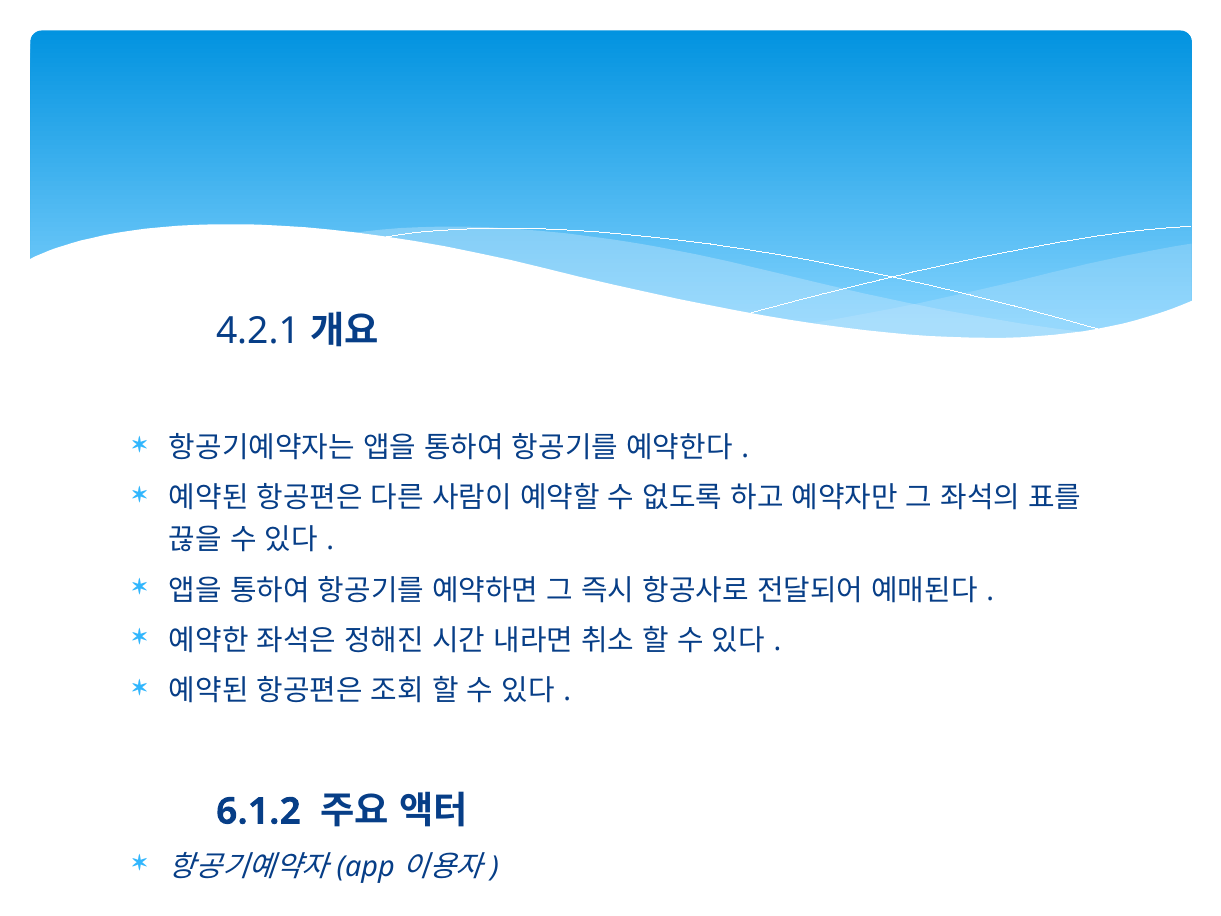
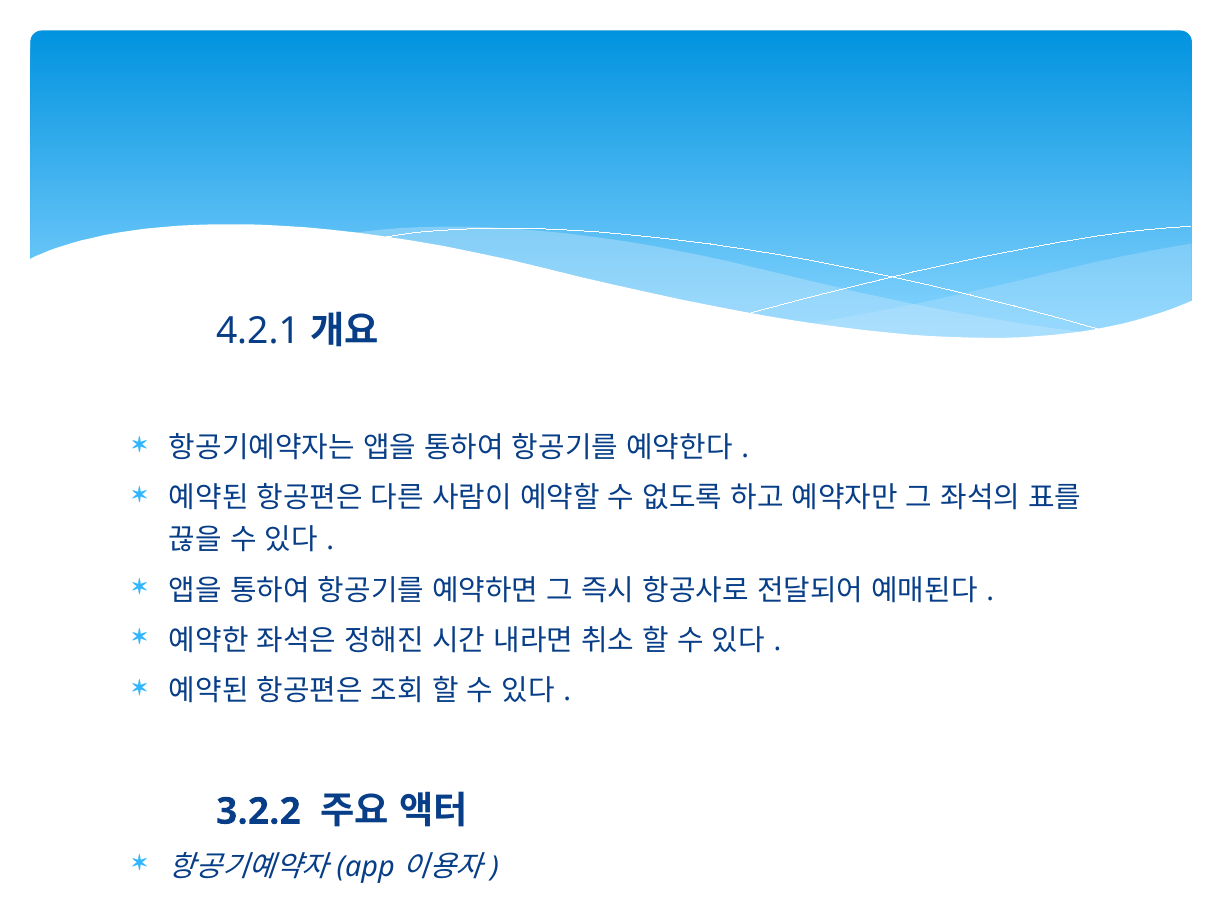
6.1.2: 6.1.2 -> 3.2.2 (258, 811)
